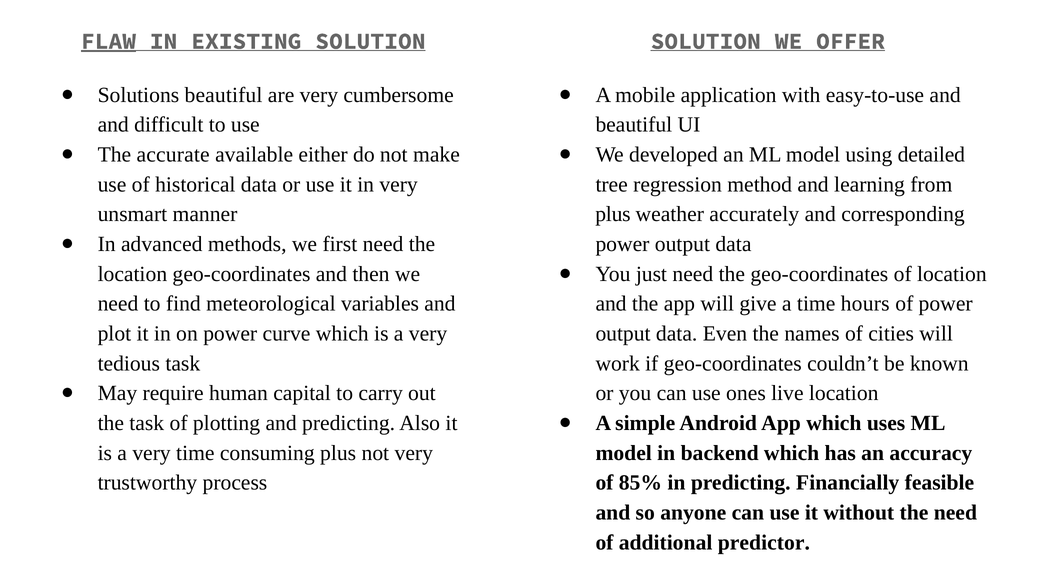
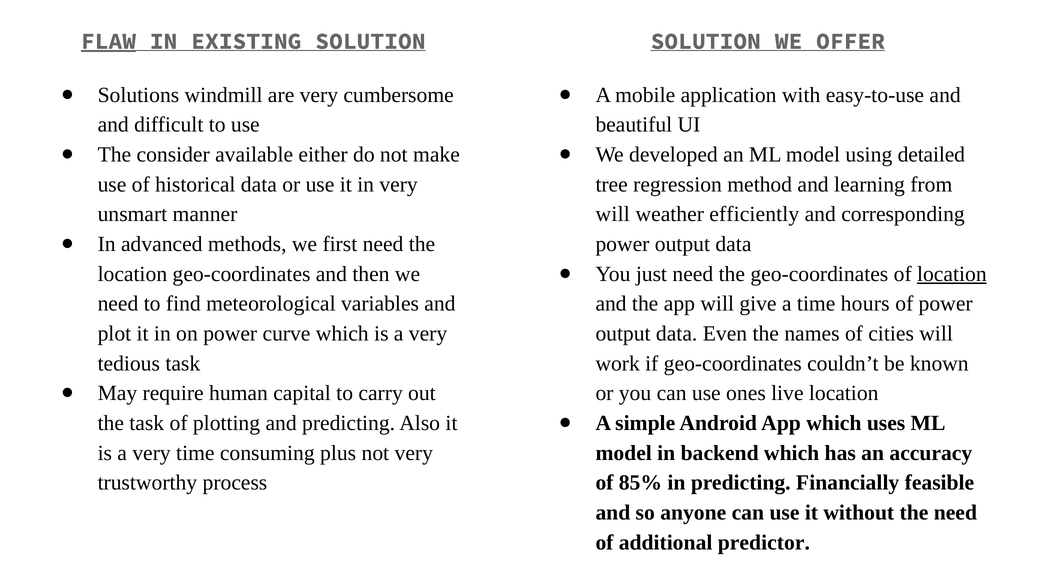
Solutions beautiful: beautiful -> windmill (224, 95)
accurate: accurate -> consider (173, 155)
plus: plus -> will (613, 214)
accurately: accurately -> efficiently (754, 214)
location underline: none -> present (952, 274)
